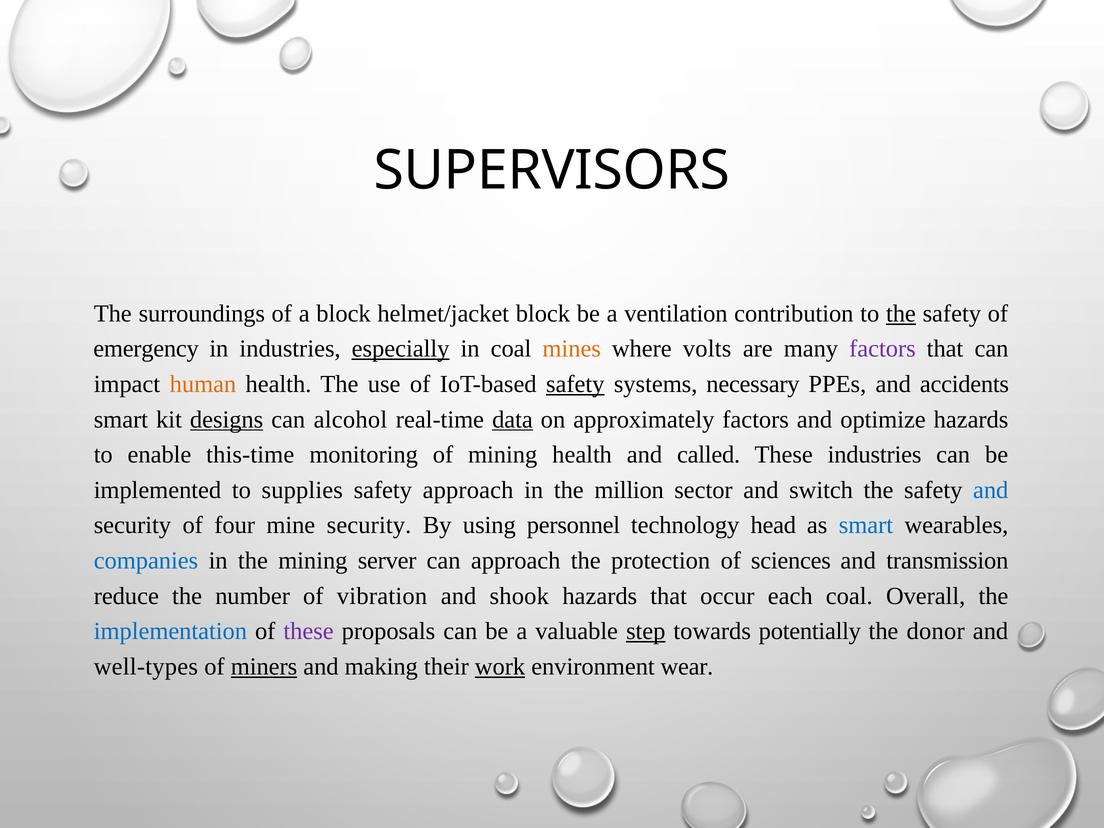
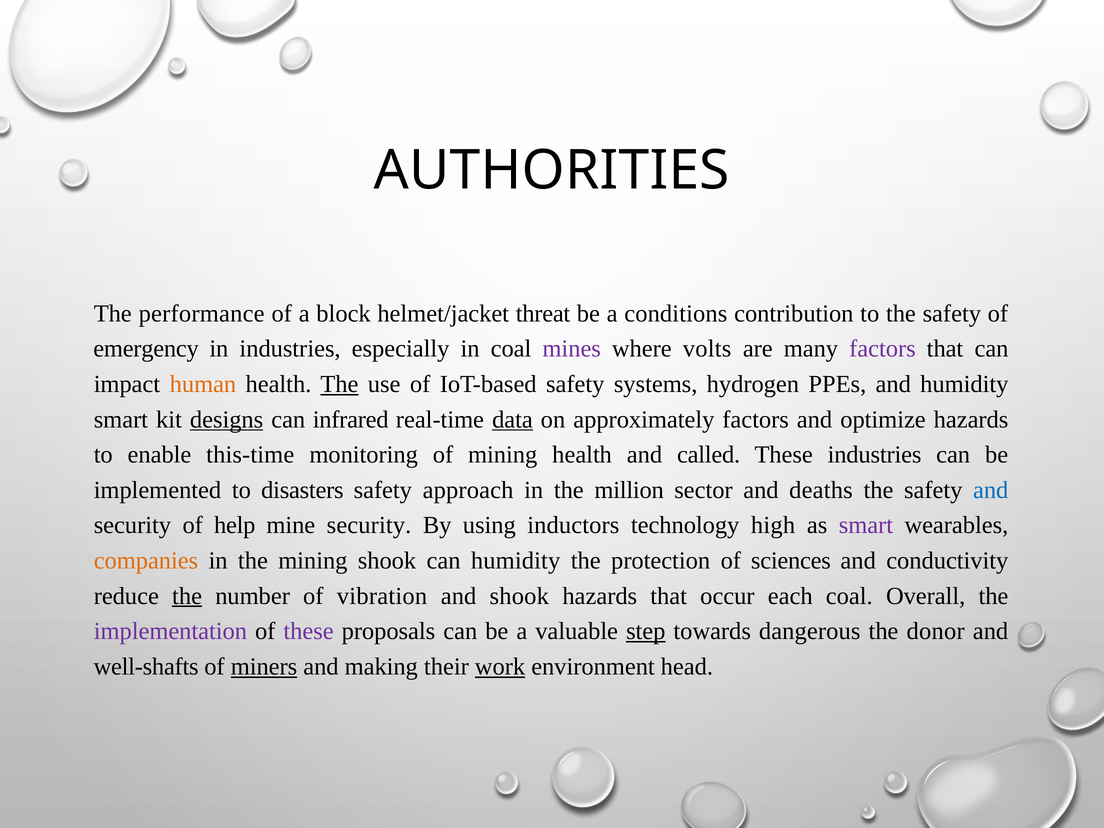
SUPERVISORS: SUPERVISORS -> AUTHORITIES (552, 171)
surroundings: surroundings -> performance (202, 314)
helmet/jacket block: block -> threat (543, 314)
ventilation: ventilation -> conditions (676, 314)
the underline: present -> none (901, 314)
especially underline: present -> none (401, 349)
mines colour: orange -> purple (572, 349)
The underline: none -> present (339, 384)
safety underline: present -> none (575, 384)
necessary: necessary -> hydrogen (753, 384)
and accidents: accidents -> humidity (964, 384)
alcohol: alcohol -> infrared (351, 419)
supplies: supplies -> disasters (302, 490)
switch: switch -> deaths (821, 490)
four: four -> help (235, 525)
personnel: personnel -> inductors (573, 525)
head: head -> high (773, 525)
smart colour: blue -> purple (866, 525)
companies colour: blue -> orange (146, 561)
mining server: server -> shook (387, 561)
can approach: approach -> humidity (516, 561)
transmission: transmission -> conductivity (947, 561)
the underline: none -> present (187, 596)
implementation colour: blue -> purple (170, 631)
potentially: potentially -> dangerous (810, 631)
well-types: well-types -> well-shafts (146, 667)
wear: wear -> head (687, 667)
